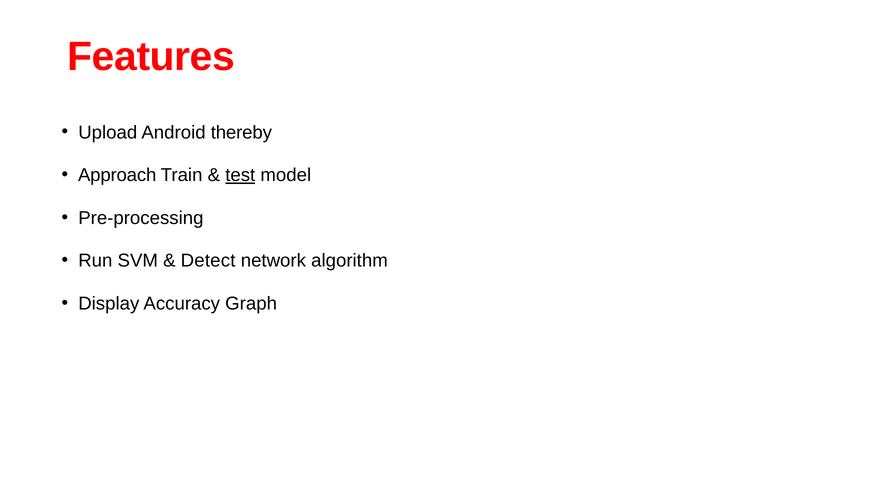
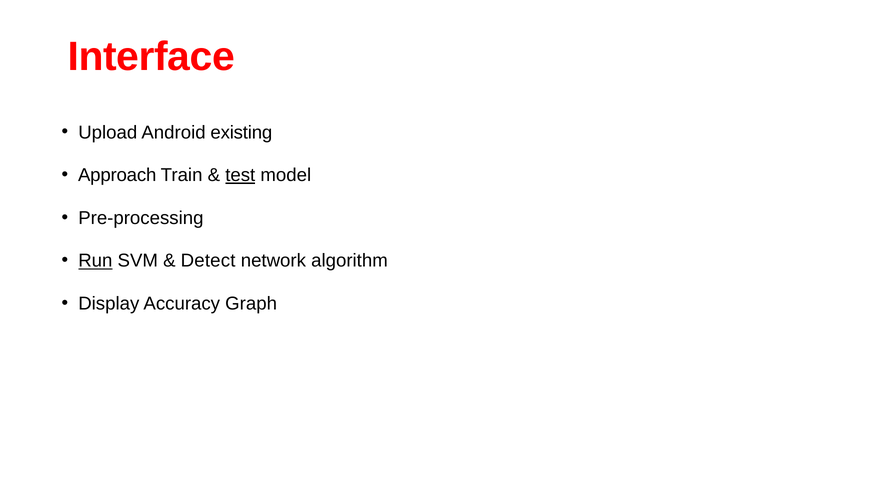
Features: Features -> Interface (151, 57)
thereby: thereby -> existing (241, 132)
Run underline: none -> present (95, 261)
